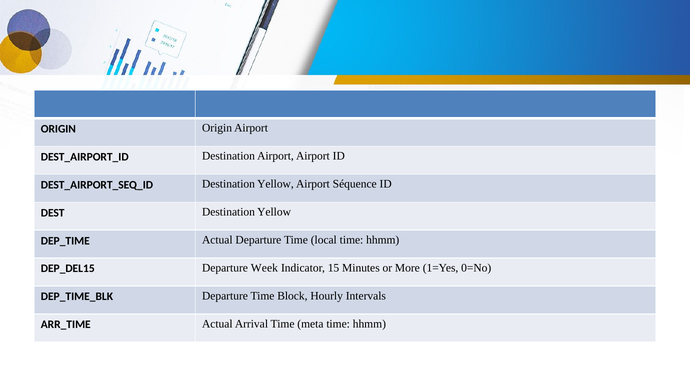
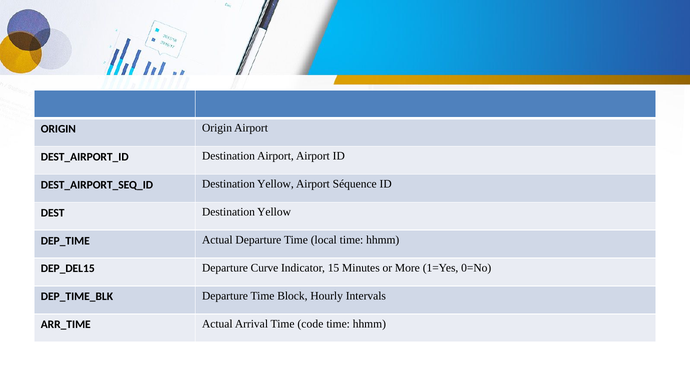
Week: Week -> Curve (265, 268)
meta: meta -> code (310, 324)
